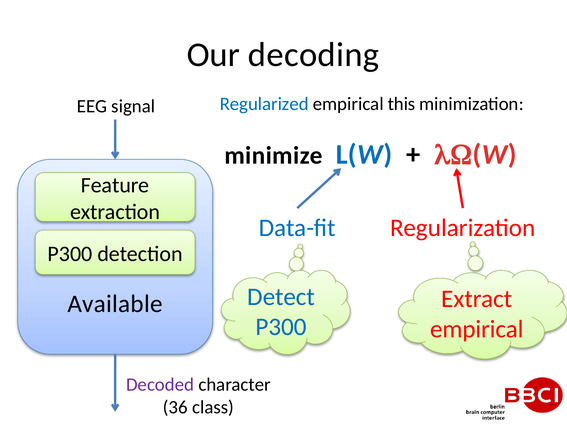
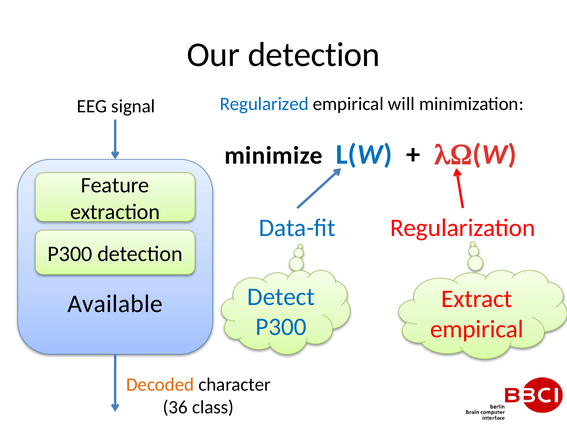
Our decoding: decoding -> detection (314, 55)
this: this -> will (401, 104)
Decoded colour: purple -> orange (160, 385)
